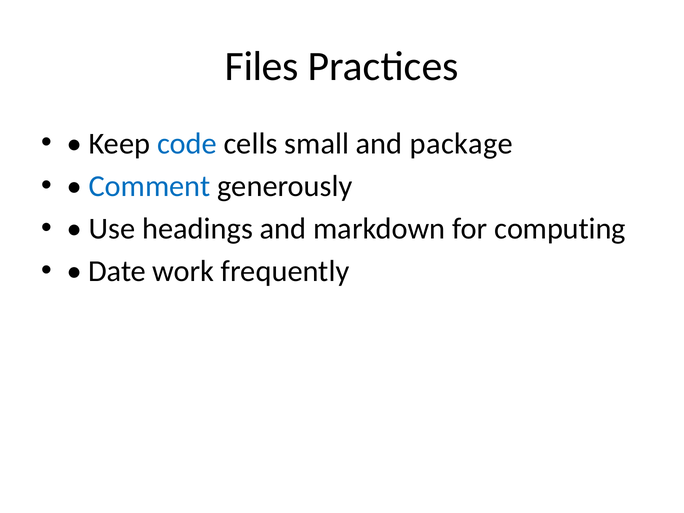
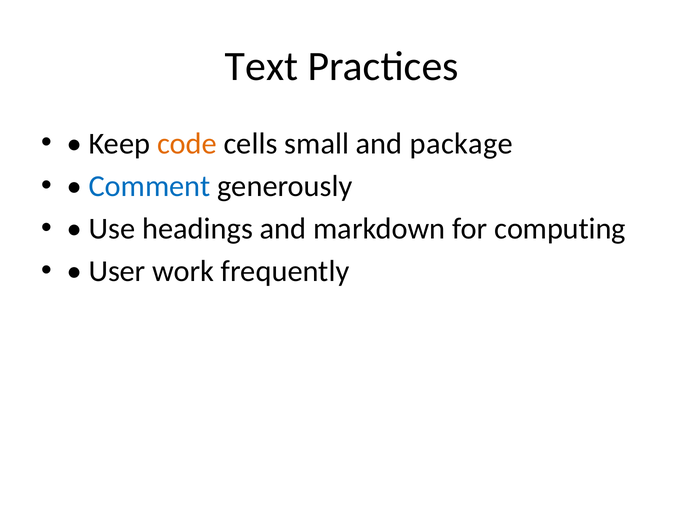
Files: Files -> Text (262, 66)
code colour: blue -> orange (187, 143)
Date: Date -> User (117, 271)
